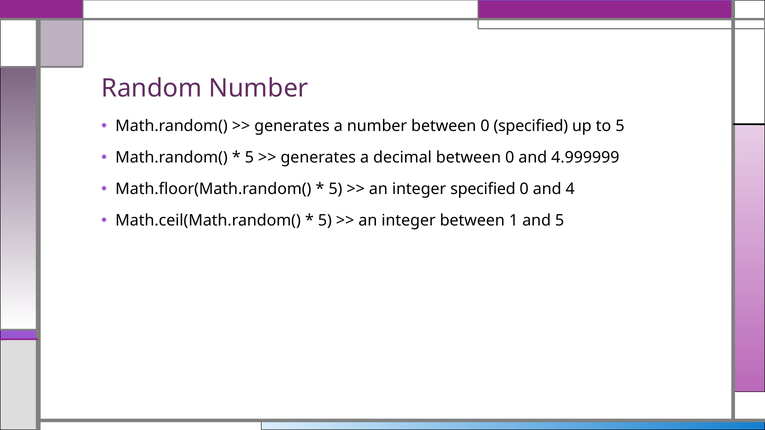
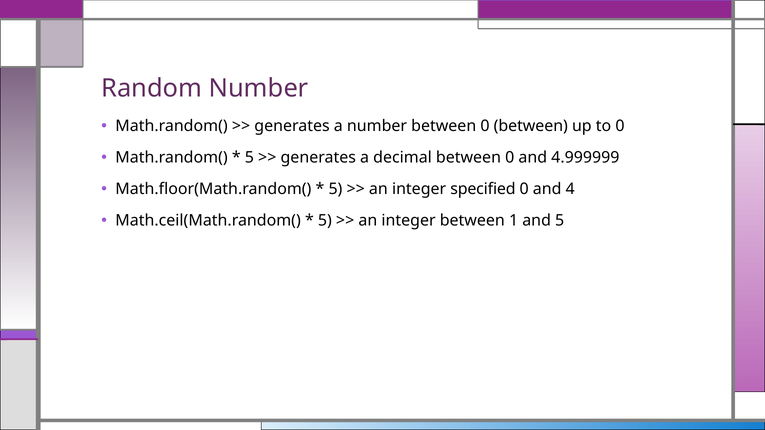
0 specified: specified -> between (531, 126)
to 5: 5 -> 0 (620, 126)
